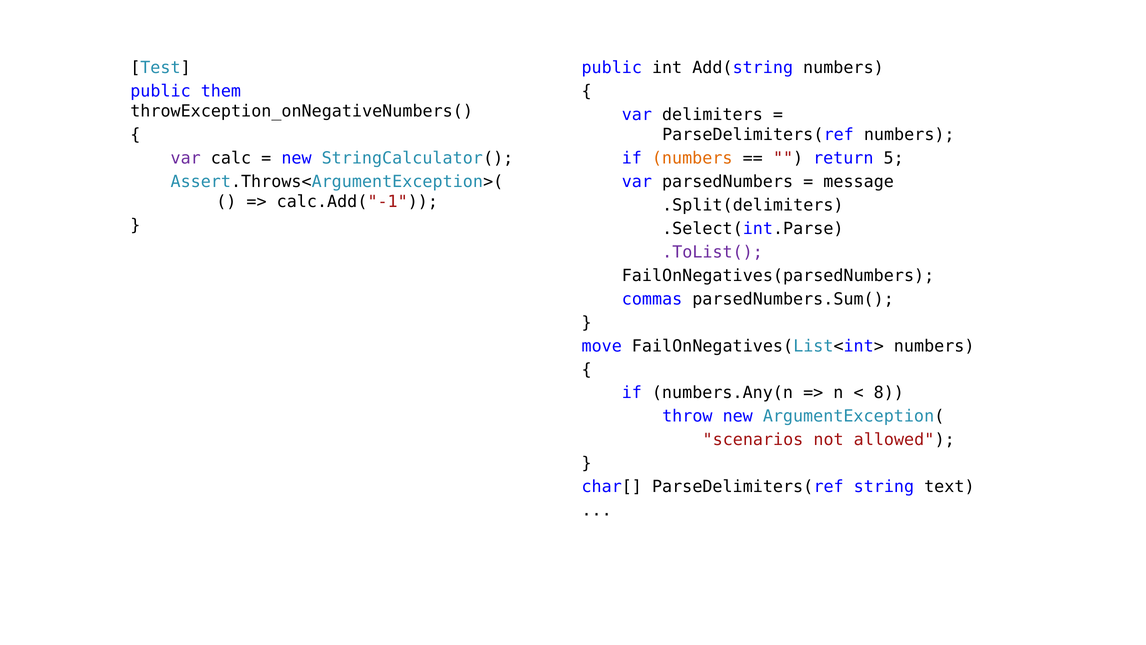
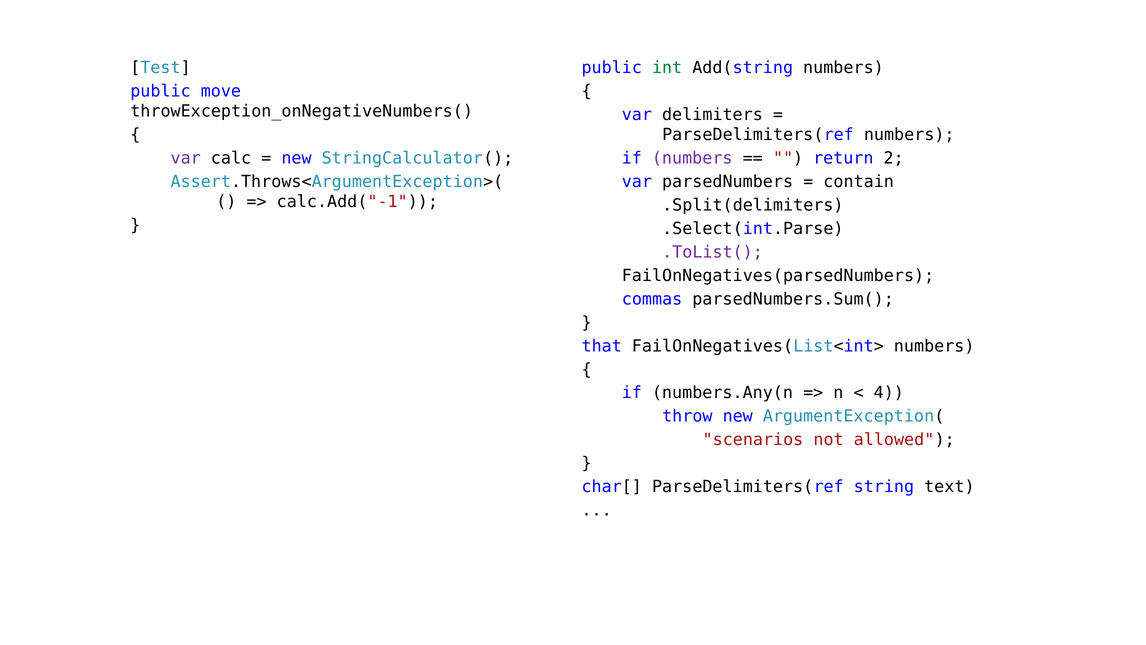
int colour: black -> green (667, 68)
them: them -> move (221, 91)
numbers colour: orange -> purple (692, 158)
5: 5 -> 2 (894, 158)
message: message -> contain (859, 182)
move: move -> that (602, 346)
8: 8 -> 4 (889, 393)
